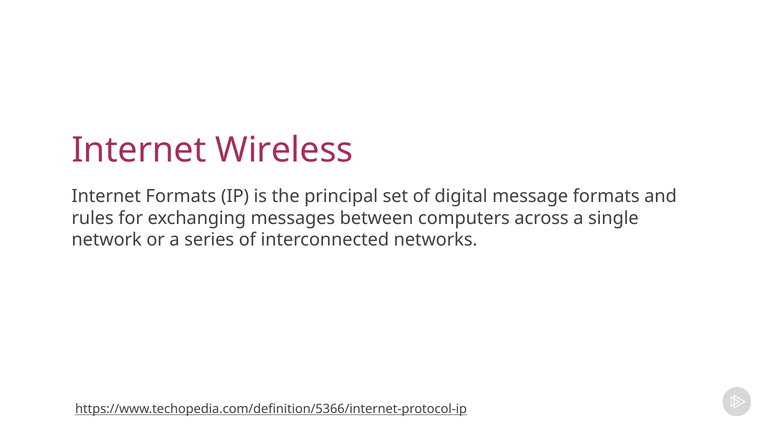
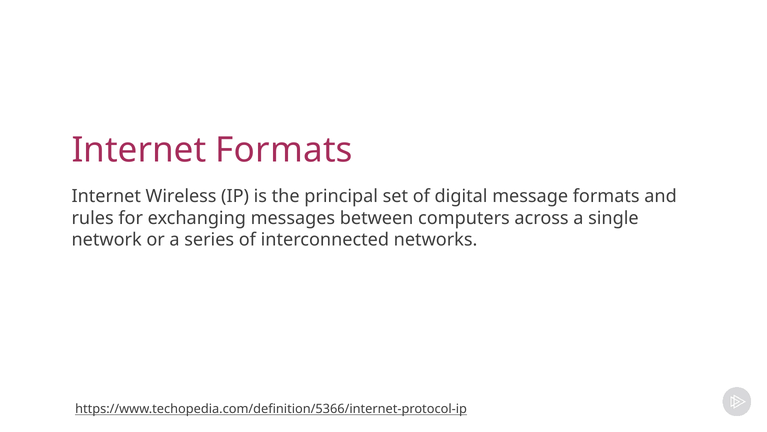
Internet Wireless: Wireless -> Formats (284, 150)
Internet Formats: Formats -> Wireless (181, 196)
